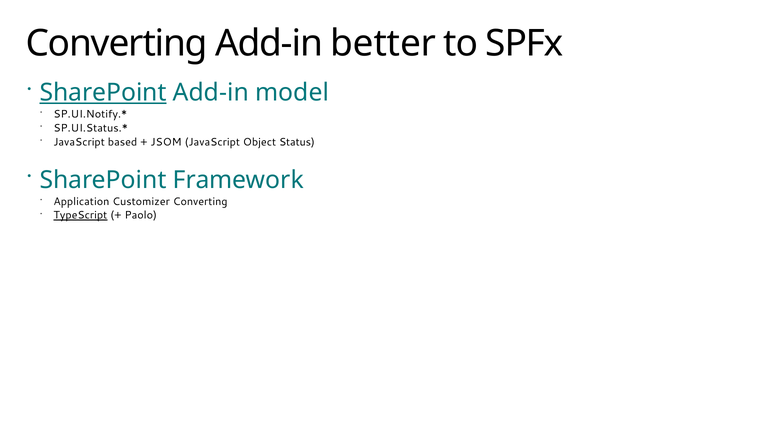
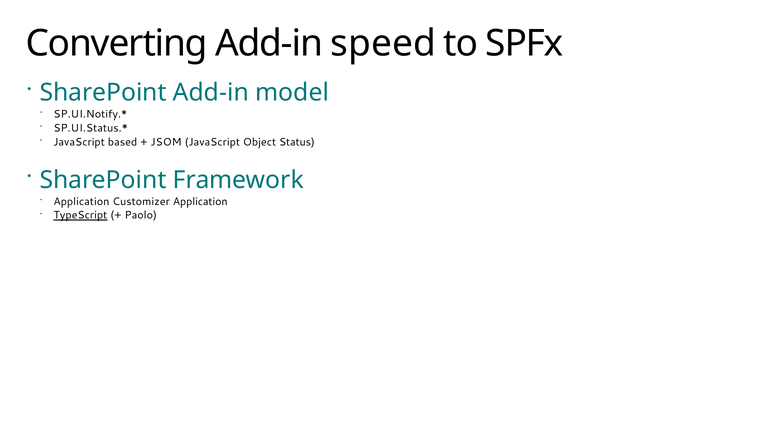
better: better -> speed (383, 43)
SharePoint underline: present -> none (103, 93)
Customizer Converting: Converting -> Application (200, 201)
